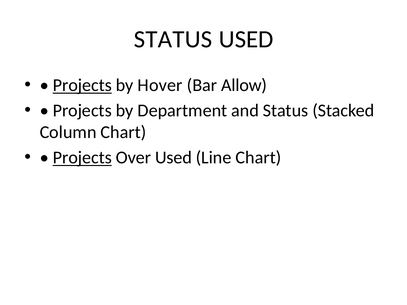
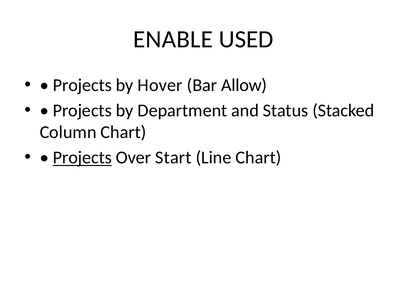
STATUS: STATUS -> ENABLE (173, 39)
Projects underline: present -> none (82, 85)
Over Used: Used -> Start (173, 158)
